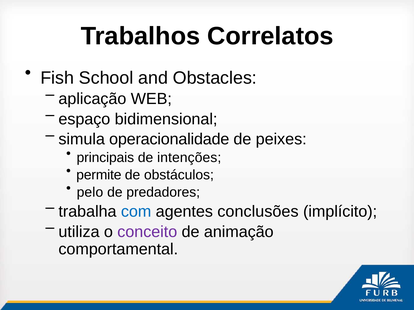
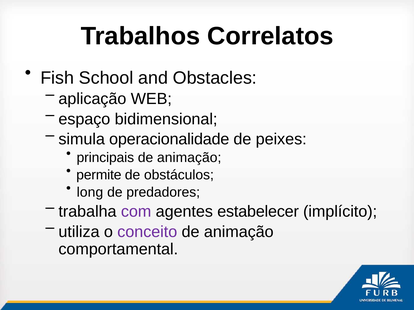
intenções: intenções -> animação (189, 158)
pelo: pelo -> long (90, 193)
com colour: blue -> purple (136, 212)
conclusões: conclusões -> estabelecer (258, 212)
